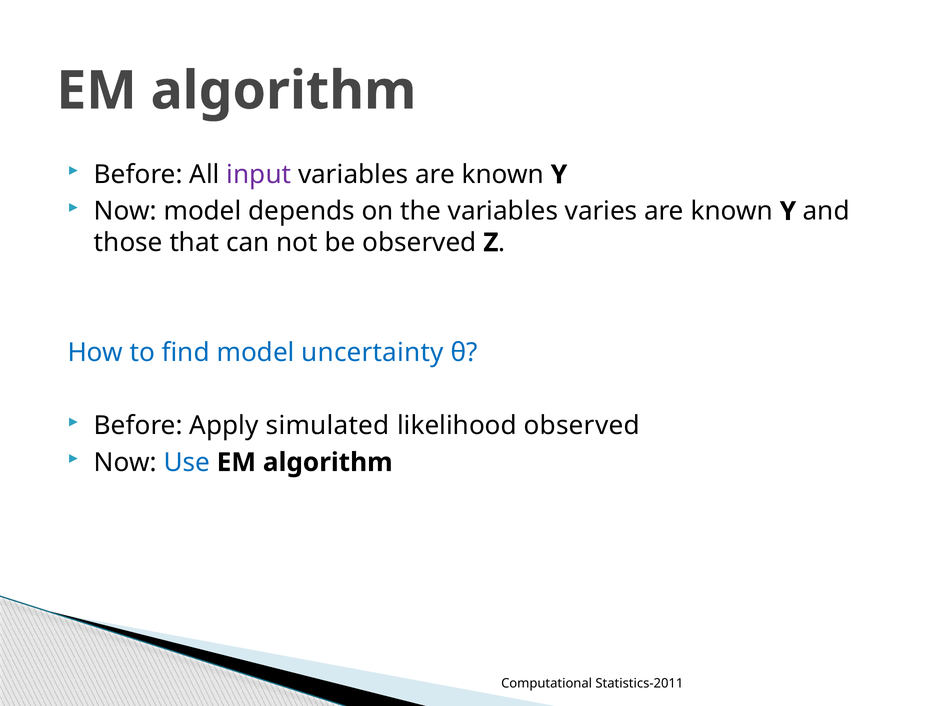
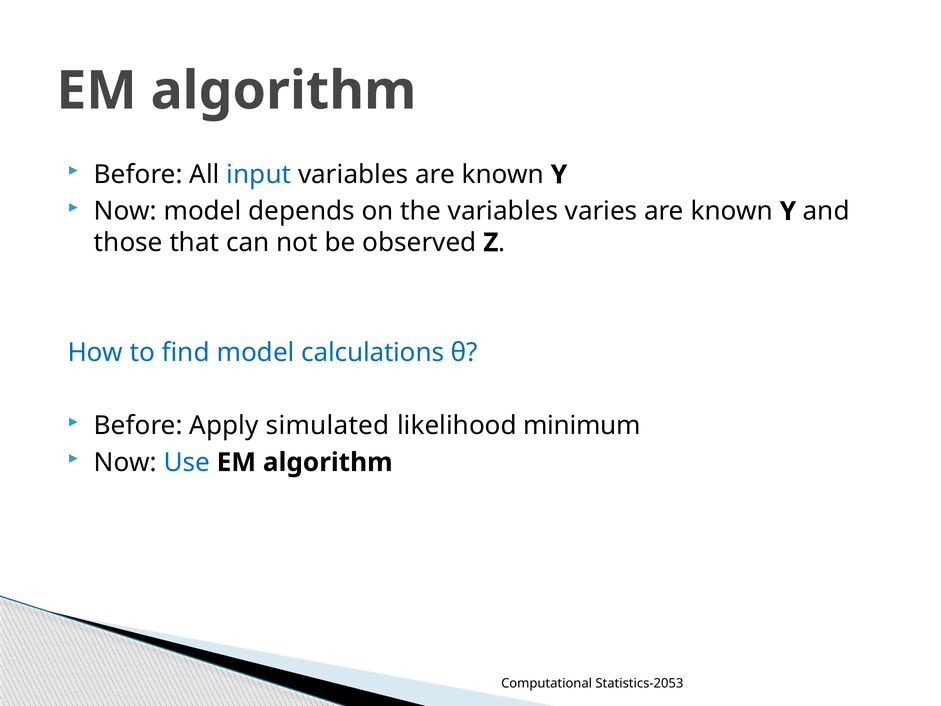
input colour: purple -> blue (259, 175)
uncertainty: uncertainty -> calculations (373, 352)
likelihood observed: observed -> minimum (582, 426)
Statistics-2011: Statistics-2011 -> Statistics-2053 (639, 683)
